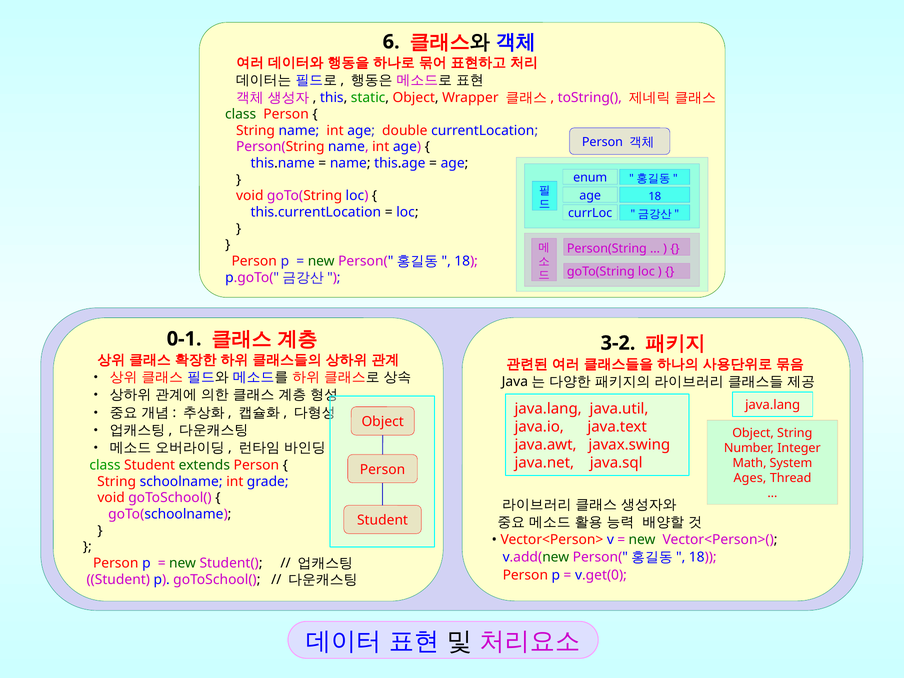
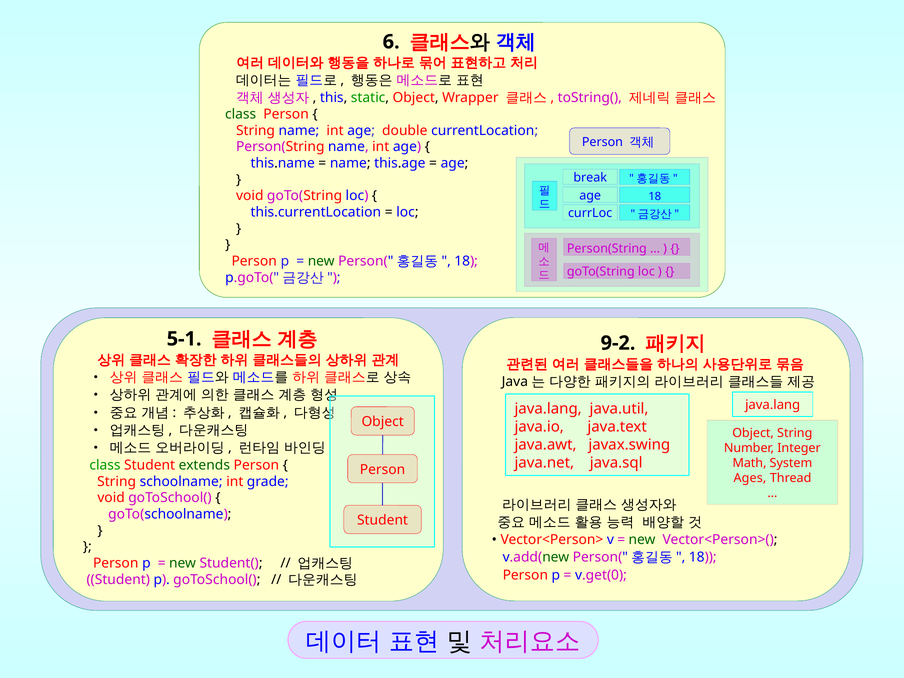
enum: enum -> break (590, 178)
0-1: 0-1 -> 5-1 (184, 339)
3-2: 3-2 -> 9-2 (618, 343)
